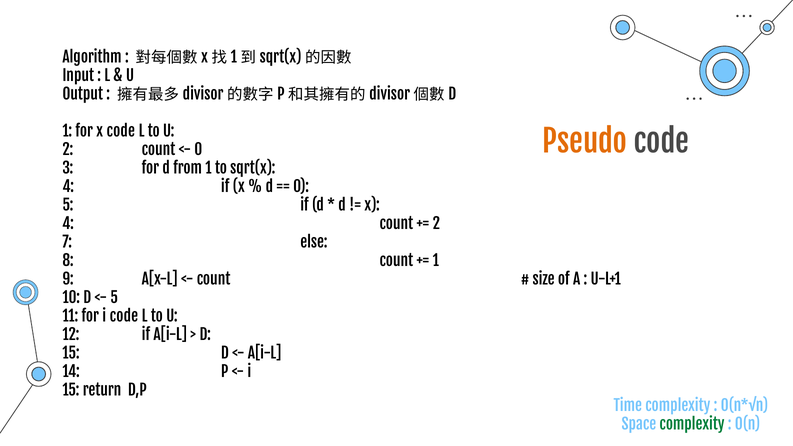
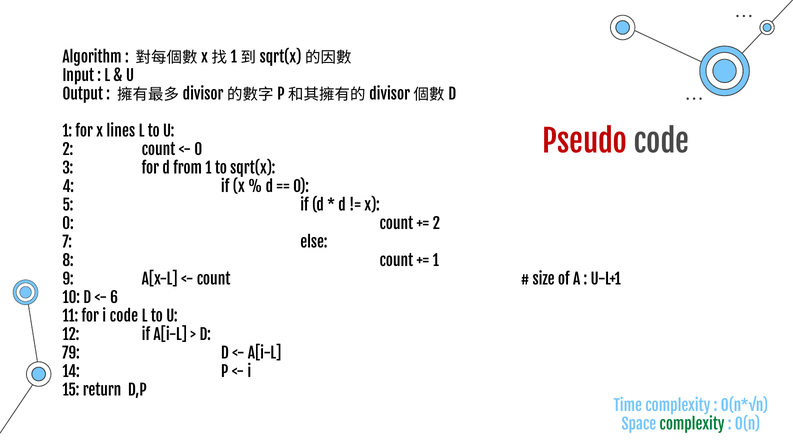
x code: code -> lines (121, 132)
Pseudo colour: orange -> red (585, 143)
4: 4 -> 0 (68, 224)
5: 5 -> 6 (114, 298)
15: 15 -> 79 (71, 354)
